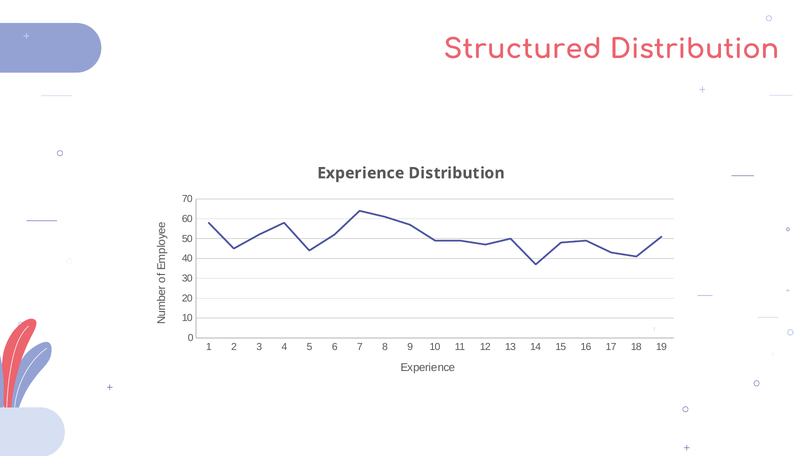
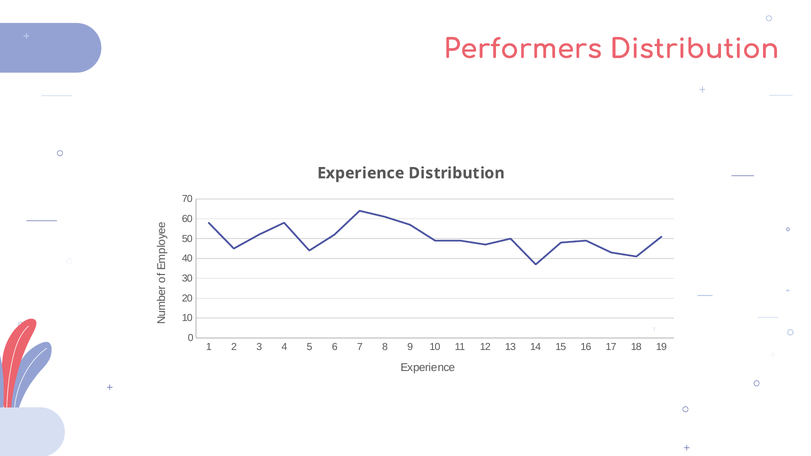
Structured: Structured -> Performers (523, 49)
